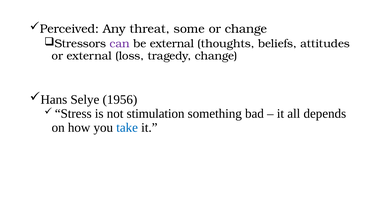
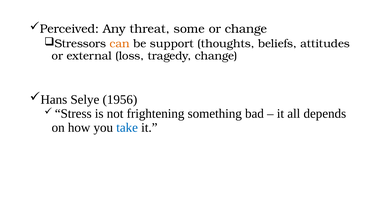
can colour: purple -> orange (120, 44)
be external: external -> support (172, 44)
stimulation: stimulation -> frightening (156, 114)
